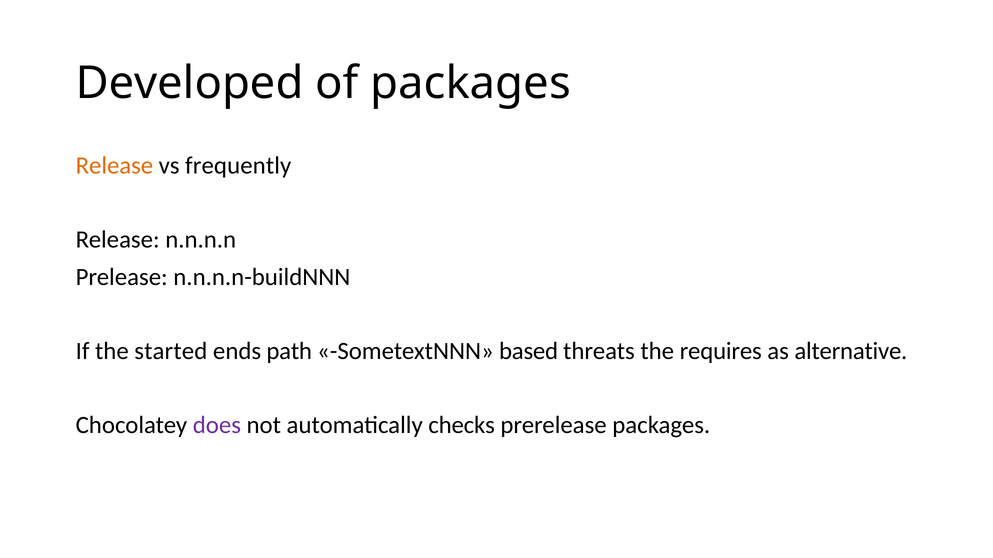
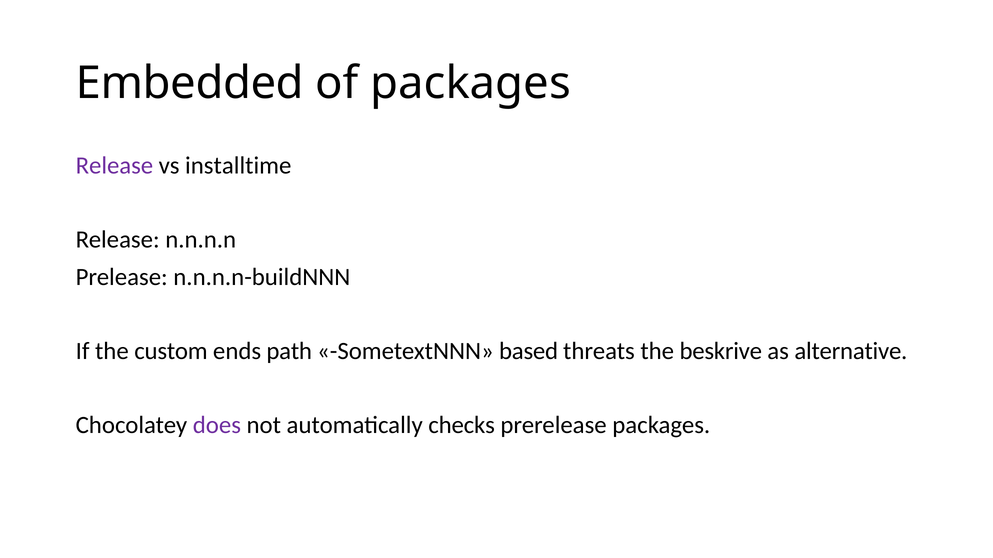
Developed: Developed -> Embedded (190, 83)
Release colour: orange -> purple (114, 166)
frequently: frequently -> installtime (238, 166)
started: started -> custom (171, 351)
requires: requires -> beskrive (721, 351)
